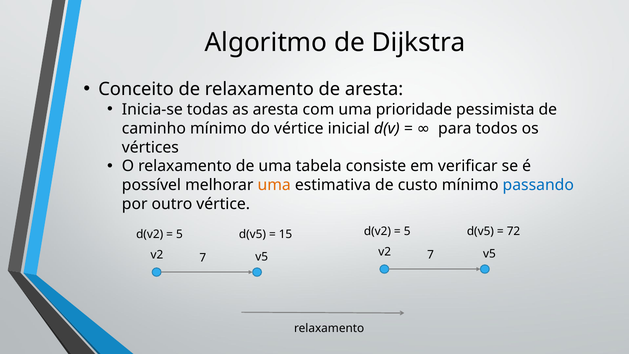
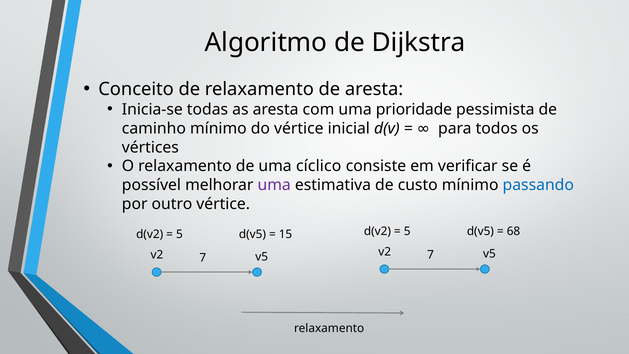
tabela: tabela -> cíclico (319, 166)
uma colour: orange -> purple (274, 185)
72: 72 -> 68 (514, 231)
